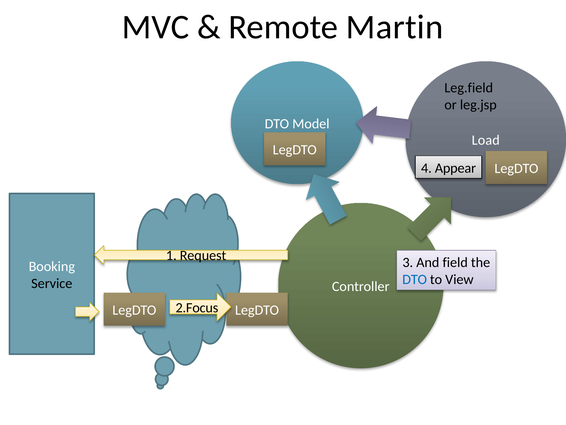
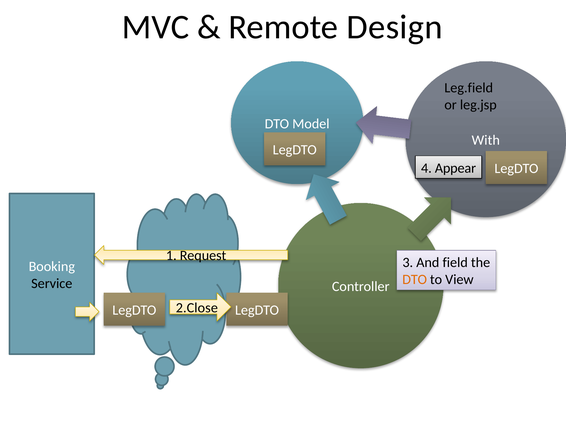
Martin: Martin -> Design (395, 27)
Load: Load -> With (486, 140)
DTO colour: blue -> orange (415, 279)
2.Focus: 2.Focus -> 2.Close (197, 308)
